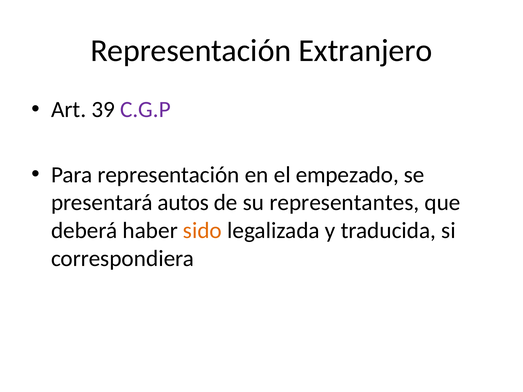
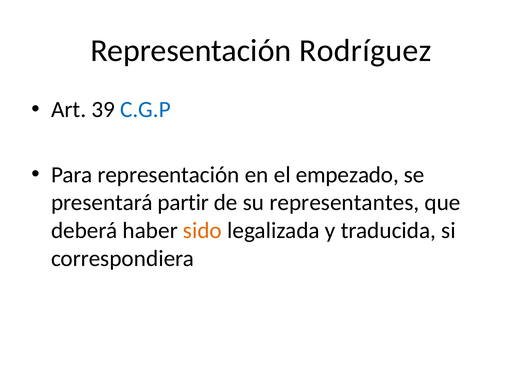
Extranjero: Extranjero -> Rodríguez (365, 51)
C.G.P colour: purple -> blue (145, 110)
autos: autos -> partir (183, 203)
